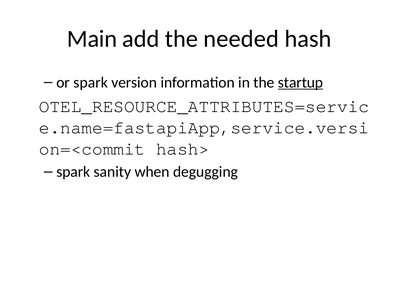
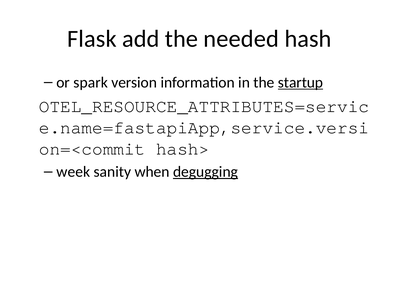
Main: Main -> Flask (92, 39)
spark: spark -> week (73, 171)
degugging underline: none -> present (206, 171)
